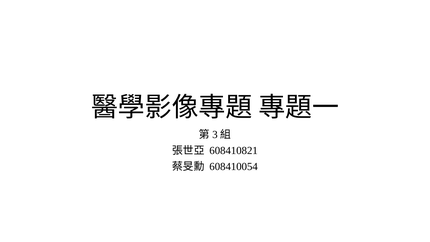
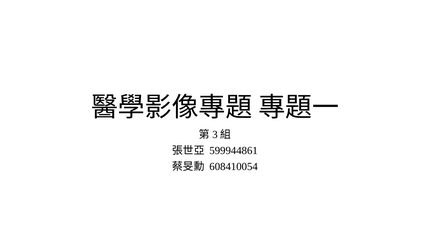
608410821: 608410821 -> 599944861 (234, 150)
